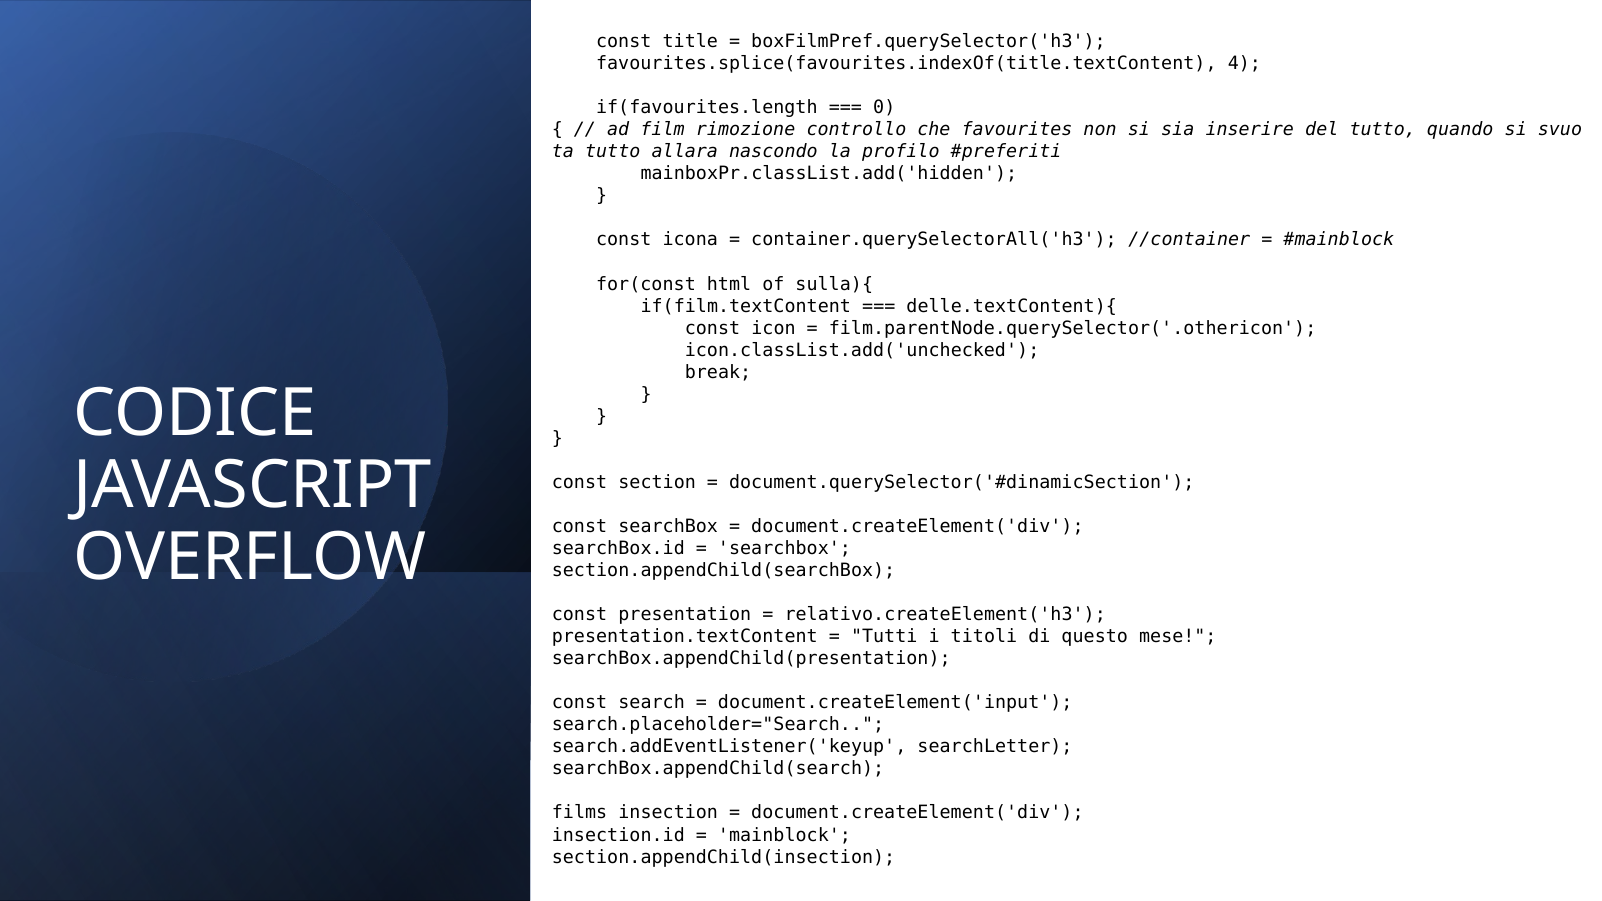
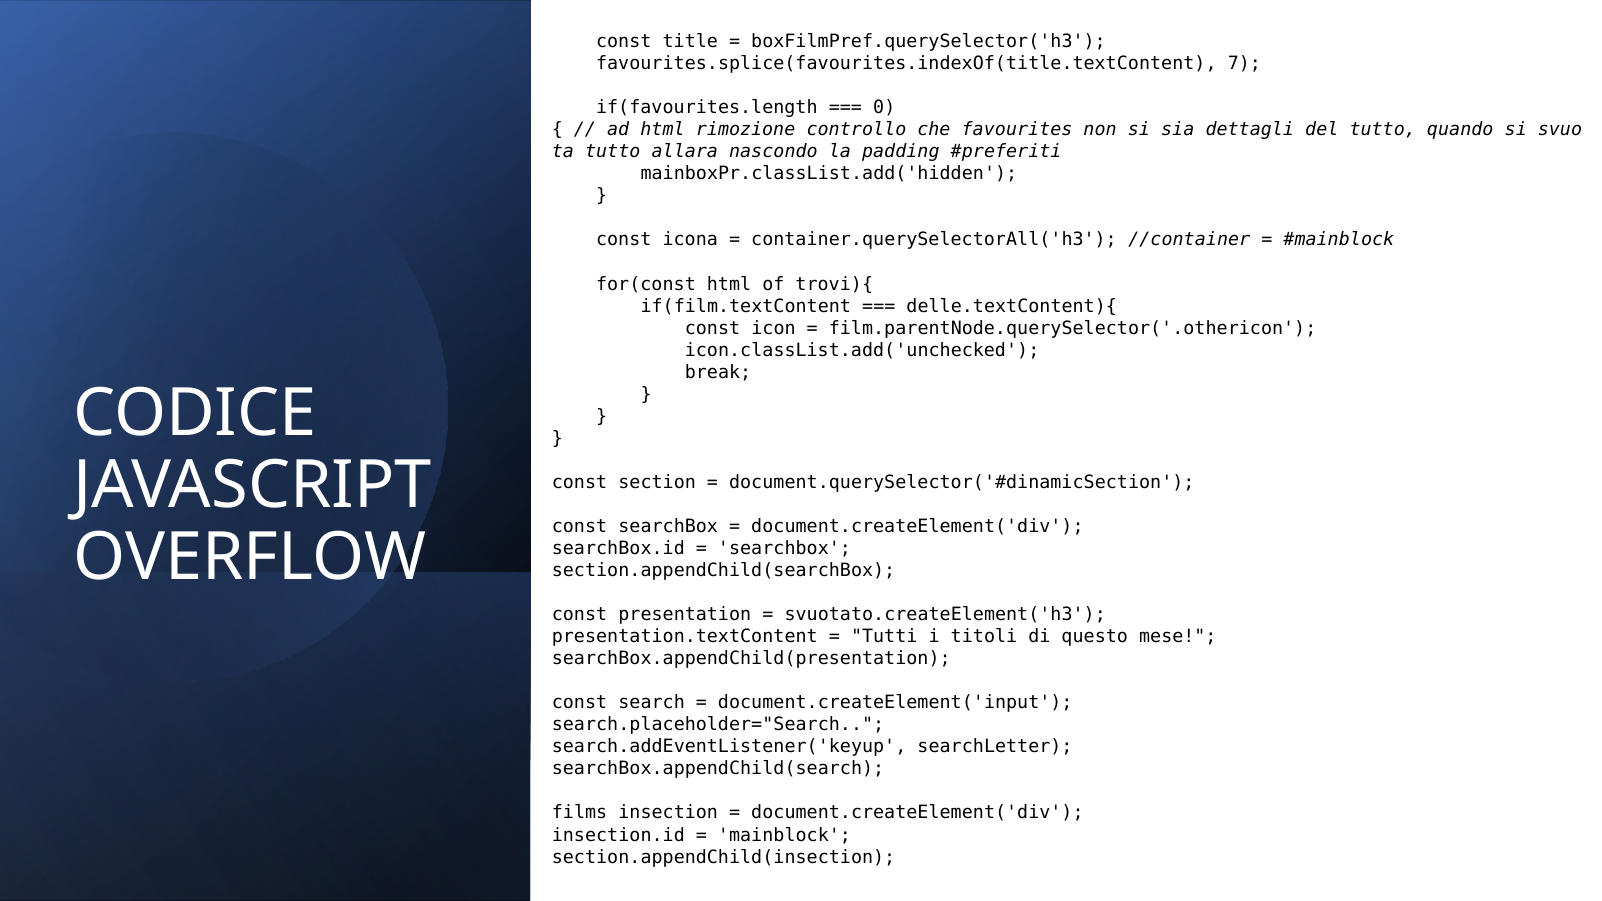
4: 4 -> 7 (1244, 64)
ad film: film -> html (662, 130)
inserire: inserire -> dettagli (1250, 130)
profilo: profilo -> padding (901, 152)
sulla){: sulla){ -> trovi){ (834, 284)
relativo.createElement('h3: relativo.createElement('h3 -> svuotato.createElement('h3 (945, 615)
